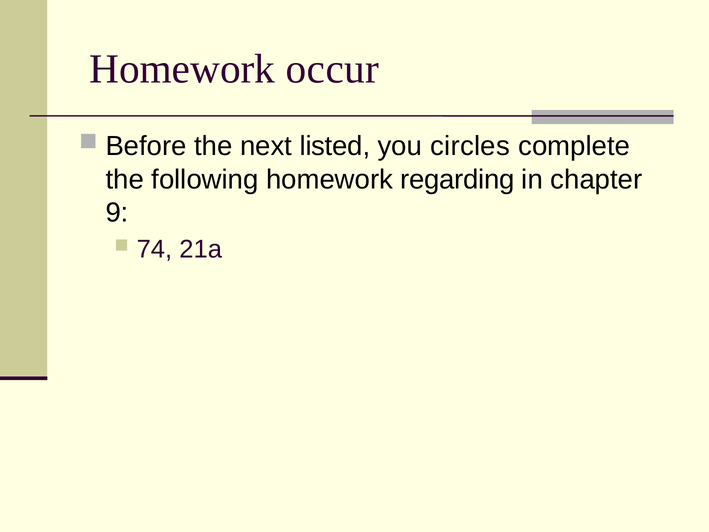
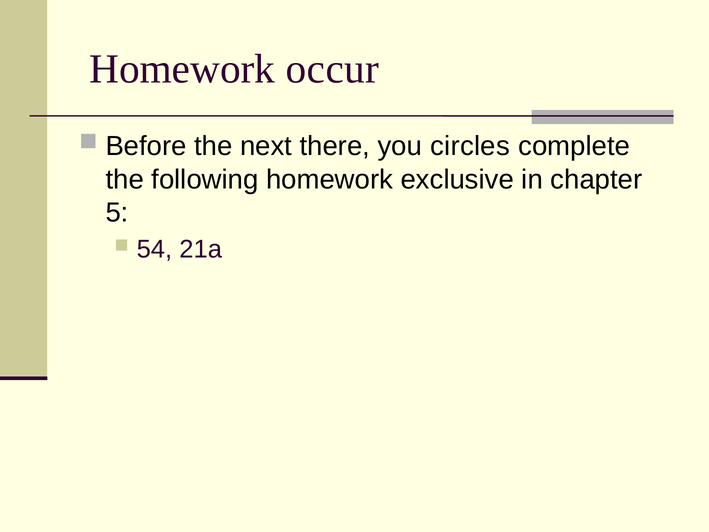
listed: listed -> there (335, 146)
regarding: regarding -> exclusive (457, 179)
9: 9 -> 5 (117, 212)
74: 74 -> 54 (154, 249)
